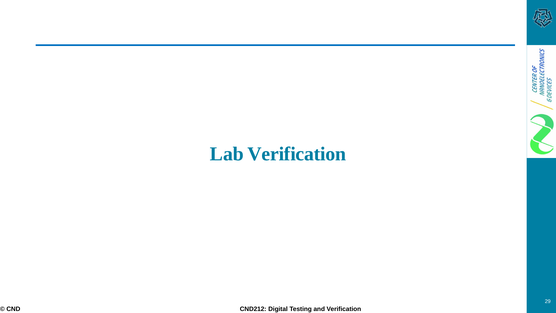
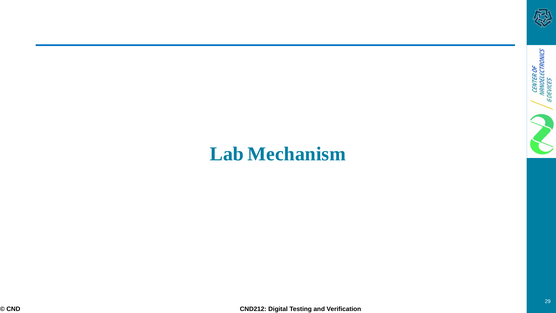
Lab Verification: Verification -> Mechanism (297, 154)
